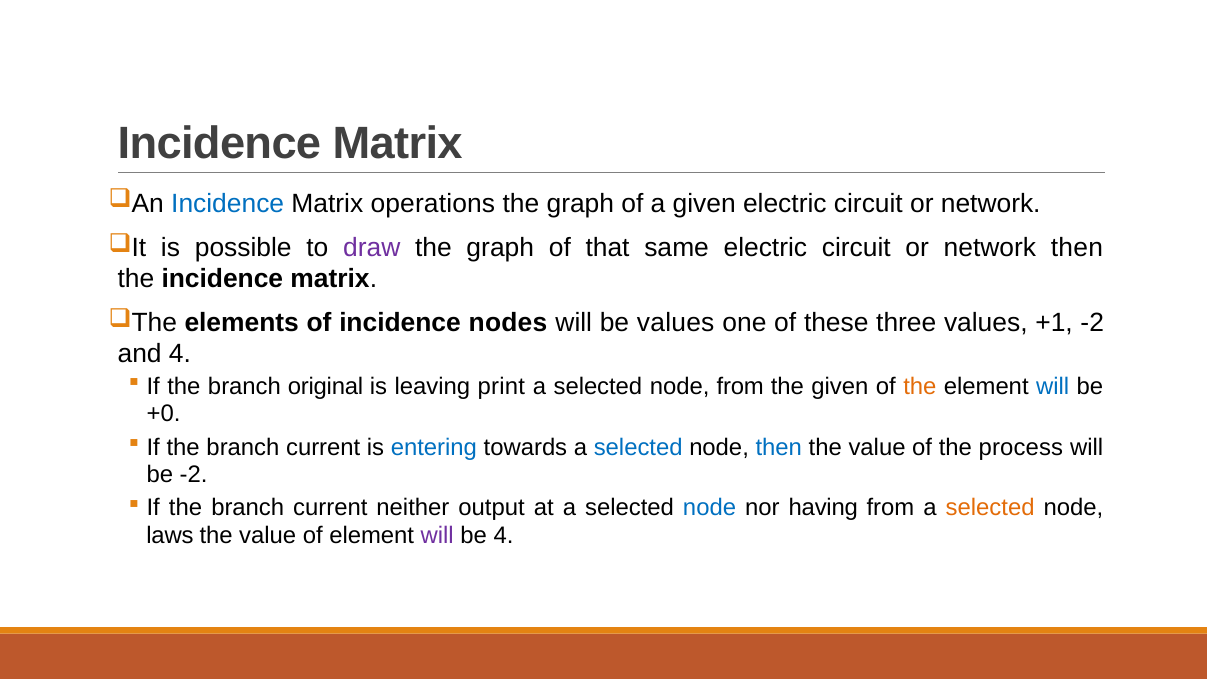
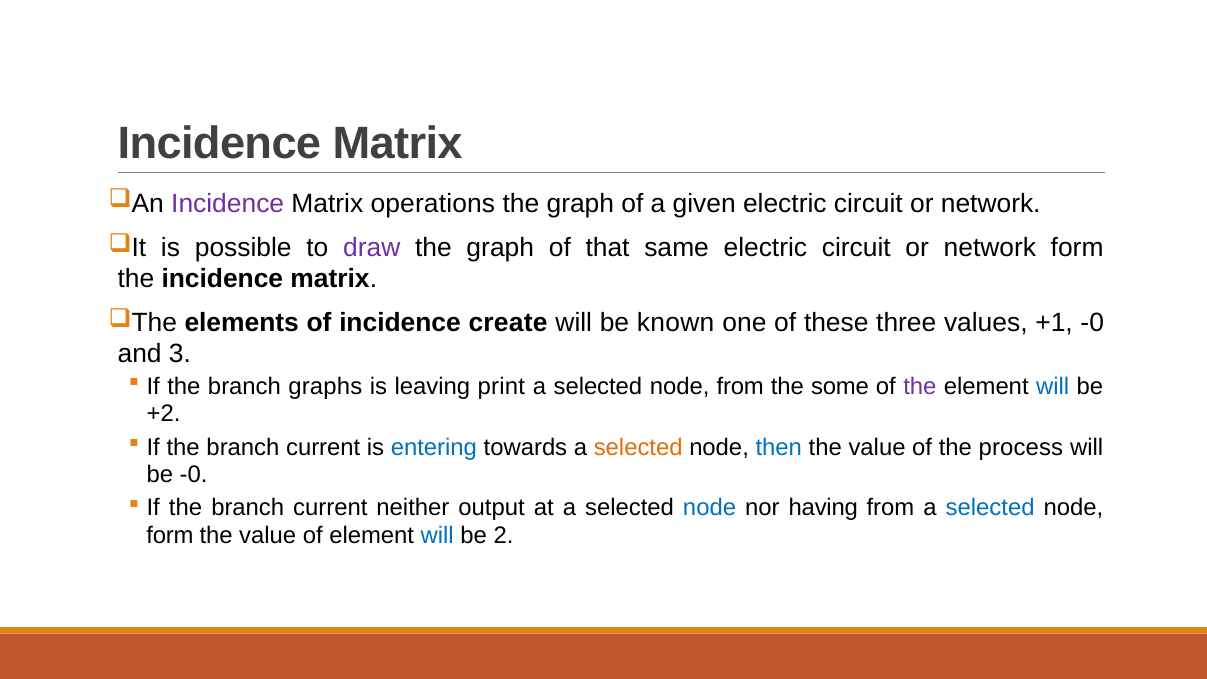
Incidence colour: blue -> purple (228, 204)
network then: then -> form (1077, 248)
nodes: nodes -> create (508, 323)
be values: values -> known (676, 323)
+1 -2: -2 -> -0 (1092, 323)
and 4: 4 -> 3 (180, 353)
original: original -> graphs (325, 386)
the given: given -> some (840, 386)
the colour: orange -> purple (920, 386)
+0: +0 -> +2 (164, 414)
selected colour: blue -> orange (638, 447)
be -2: -2 -> -0 (194, 475)
selected colour: orange -> blue (990, 508)
laws: laws -> form (170, 536)
will colour: purple -> blue (437, 536)
be 4: 4 -> 2 (503, 536)
